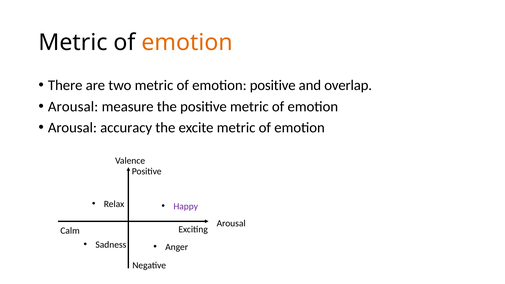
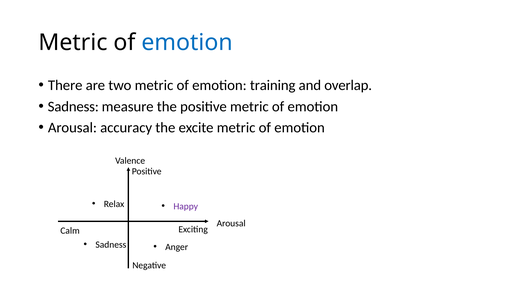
emotion colour: orange -> blue (187, 42)
emotion positive: positive -> training (273, 85)
Arousal: Arousal -> Sadness (73, 107)
